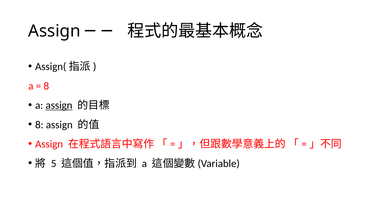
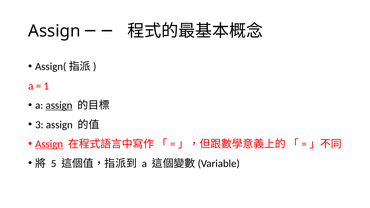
8: 8 -> 1 (46, 86)
8: 8 -> 3 (39, 125)
Assign underline: none -> present (49, 144)
